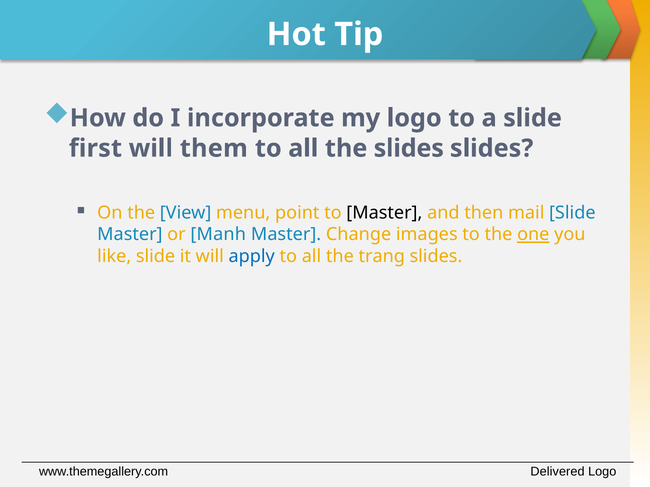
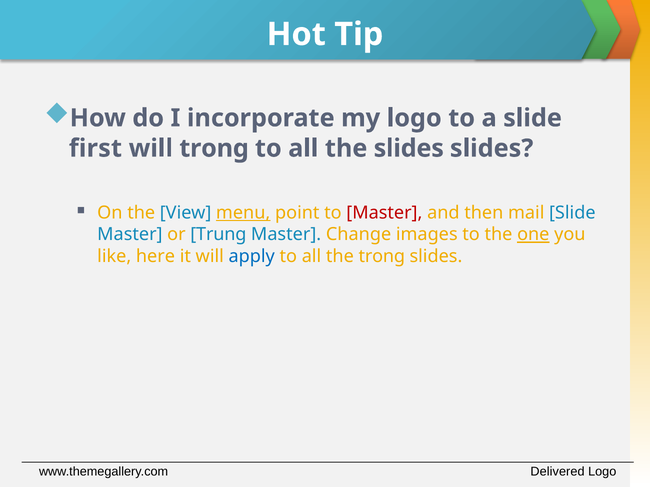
will them: them -> trong (214, 149)
menu underline: none -> present (243, 213)
Master colour: black -> red (384, 213)
Manh: Manh -> Trung (218, 235)
like slide: slide -> here (155, 256)
the trang: trang -> trong (382, 256)
